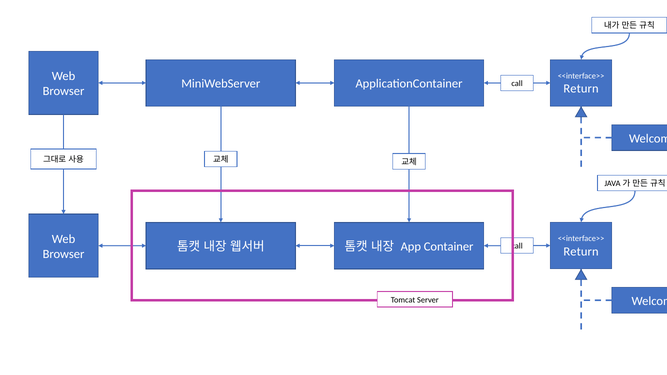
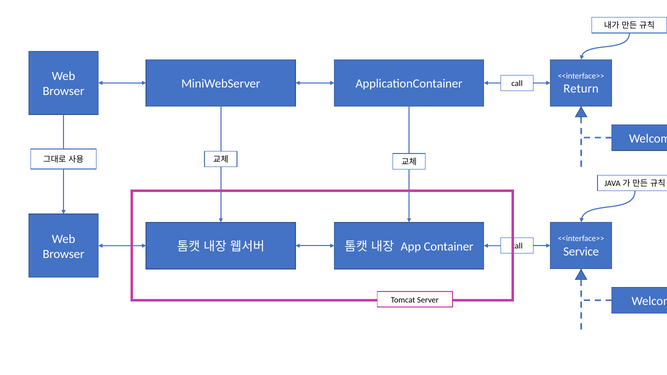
Return: Return -> Service (581, 252)
